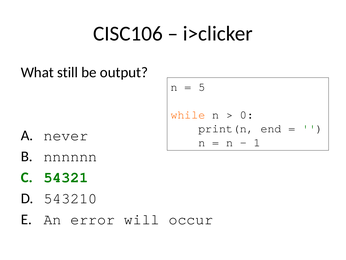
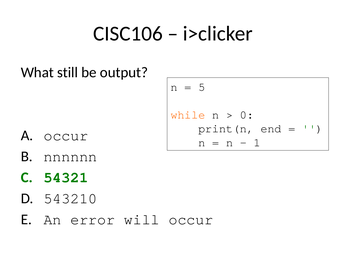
never: never -> occur (66, 135)
